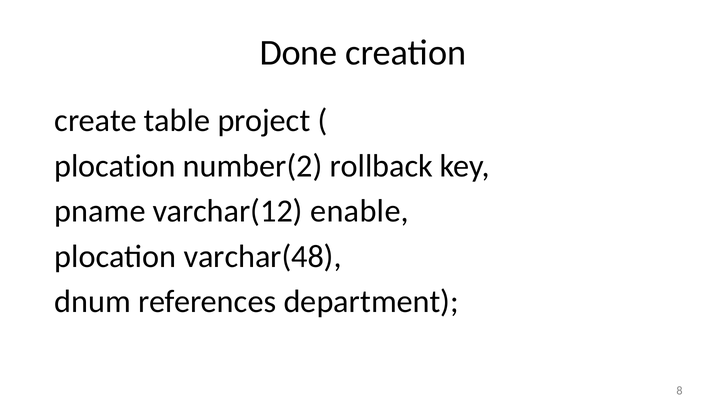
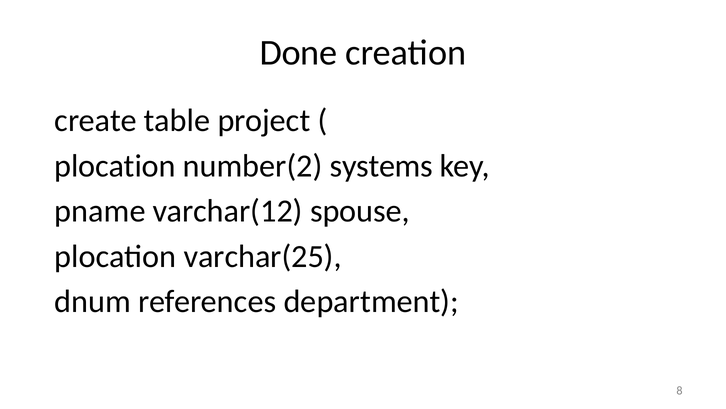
rollback: rollback -> systems (381, 166)
enable: enable -> spouse (360, 211)
varchar(48: varchar(48 -> varchar(25 (263, 256)
